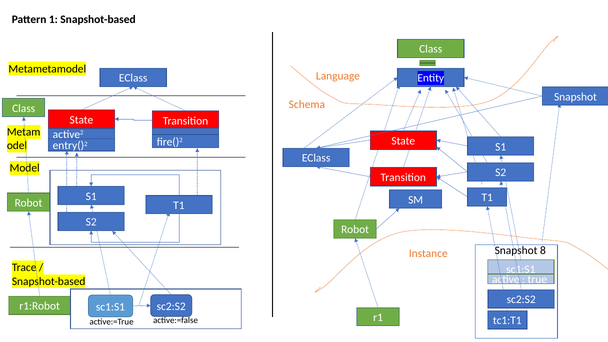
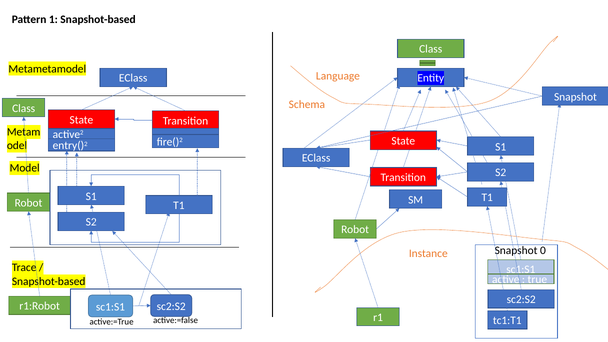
8: 8 -> 0 (543, 250)
